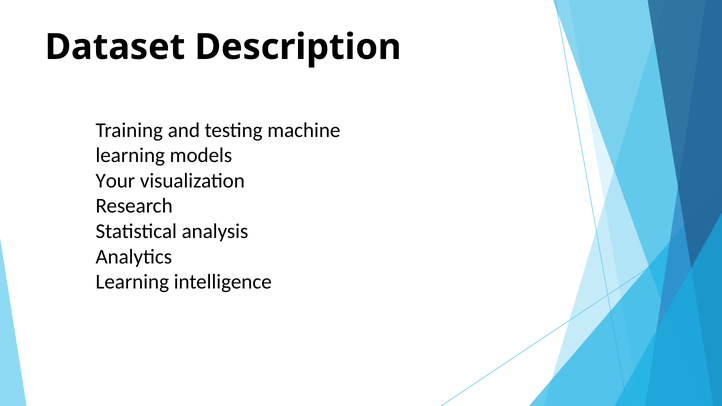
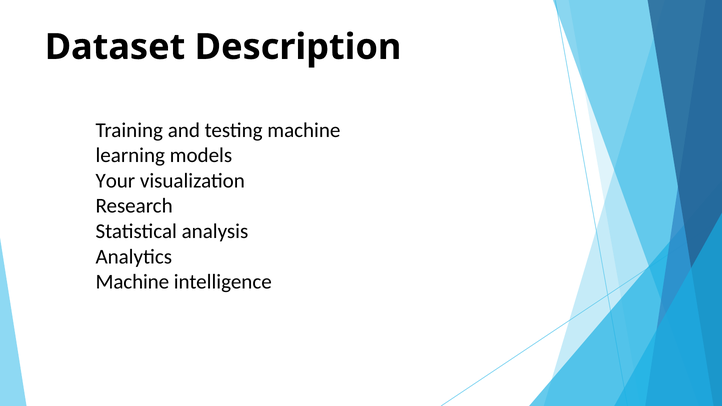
Learning: Learning -> Machine (132, 282)
